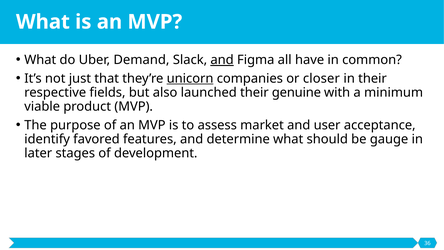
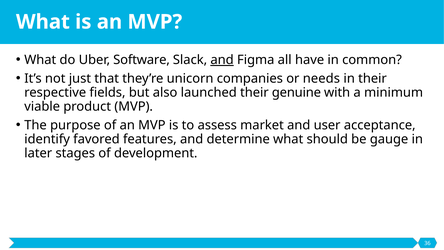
Demand: Demand -> Software (142, 60)
unicorn underline: present -> none (190, 78)
closer: closer -> needs (321, 78)
